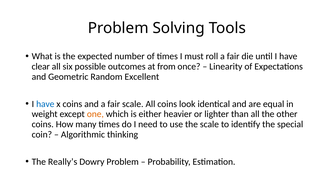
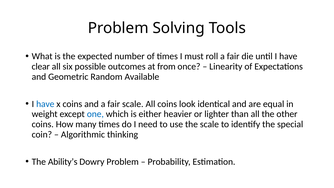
Excellent: Excellent -> Available (142, 77)
one colour: orange -> blue (95, 114)
Really’s: Really’s -> Ability’s (63, 162)
